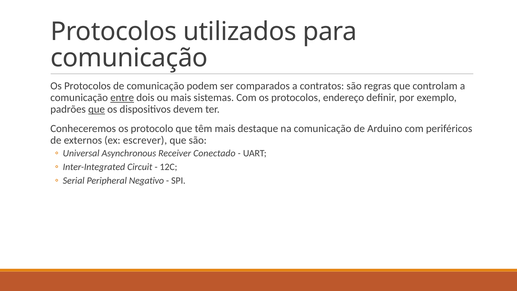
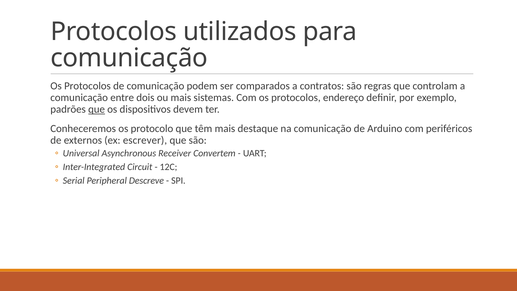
entre underline: present -> none (122, 98)
Conectado: Conectado -> Convertem (214, 153)
Negativo: Negativo -> Descreve (146, 181)
